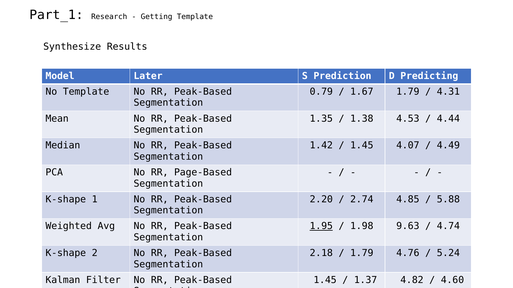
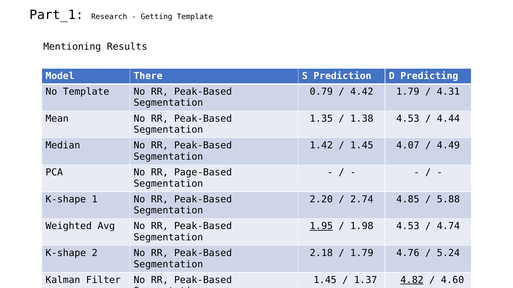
Synthesize: Synthesize -> Mentioning (72, 47)
Later: Later -> There (148, 76)
1.67: 1.67 -> 4.42 (362, 92)
1.98 9.63: 9.63 -> 4.53 (408, 227)
4.82 underline: none -> present (412, 280)
